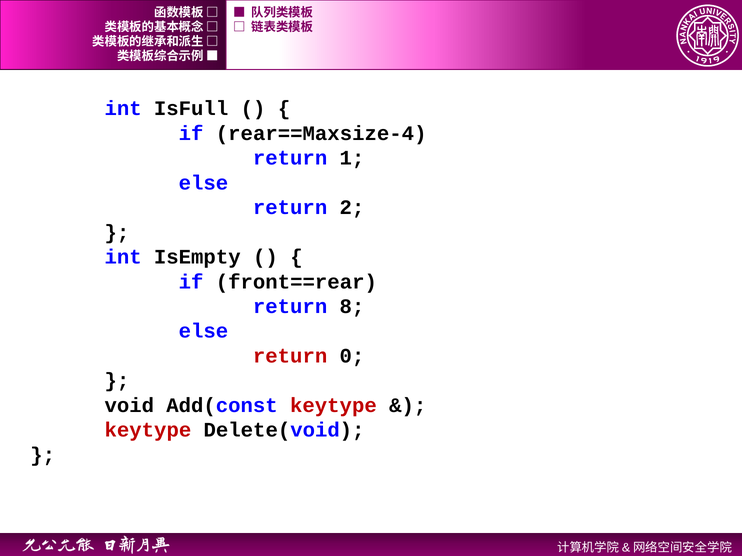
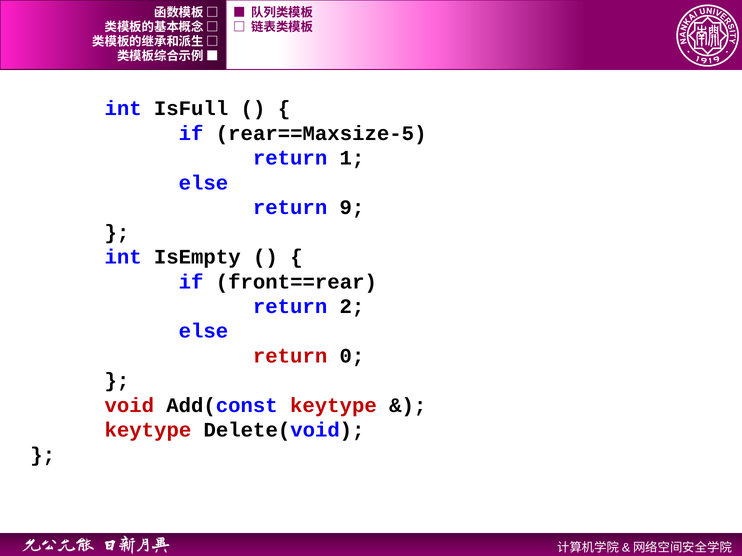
rear==Maxsize-4: rear==Maxsize-4 -> rear==Maxsize-5 (321, 134)
2: 2 -> 9 (352, 208)
8: 8 -> 2 (352, 307)
void colour: black -> red (129, 406)
